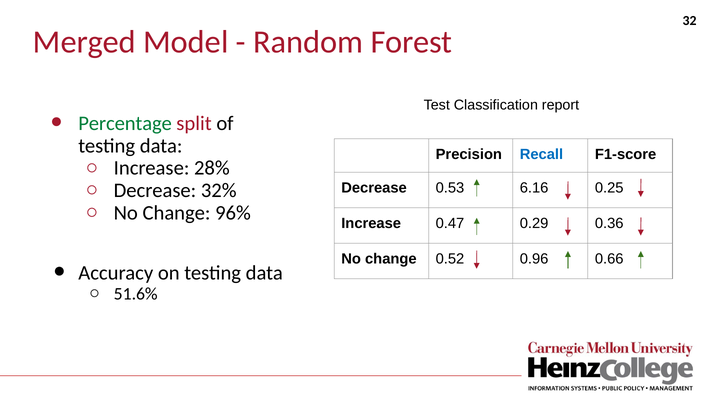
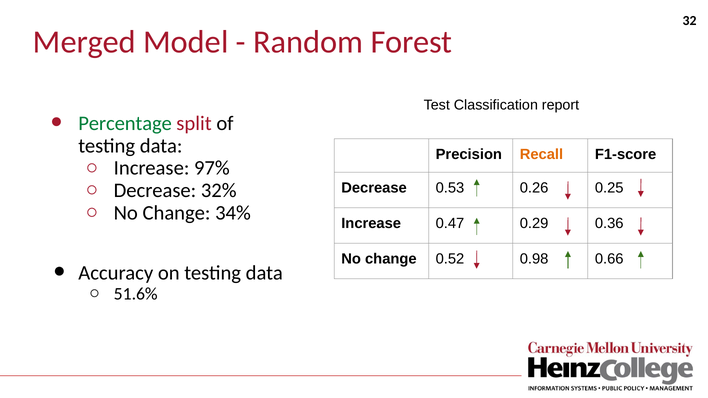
Recall colour: blue -> orange (541, 154)
28%: 28% -> 97% (212, 168)
6.16: 6.16 -> 0.26 (534, 188)
96%: 96% -> 34% (233, 213)
0.96: 0.96 -> 0.98 (534, 259)
